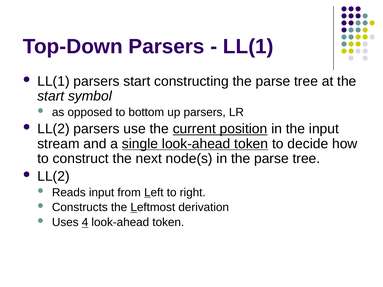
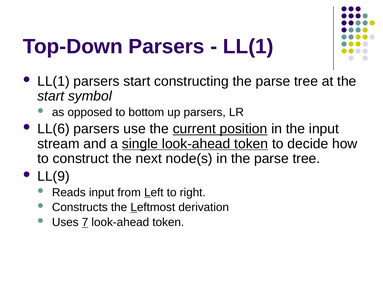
LL(2: LL(2 -> LL(6 (53, 129)
LL(2: LL(2 -> LL(9 (53, 176)
4: 4 -> 7 (85, 223)
